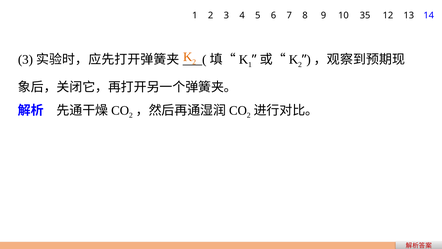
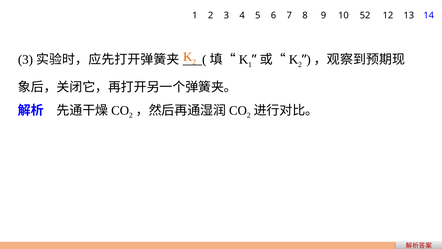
35: 35 -> 52 (365, 15)
